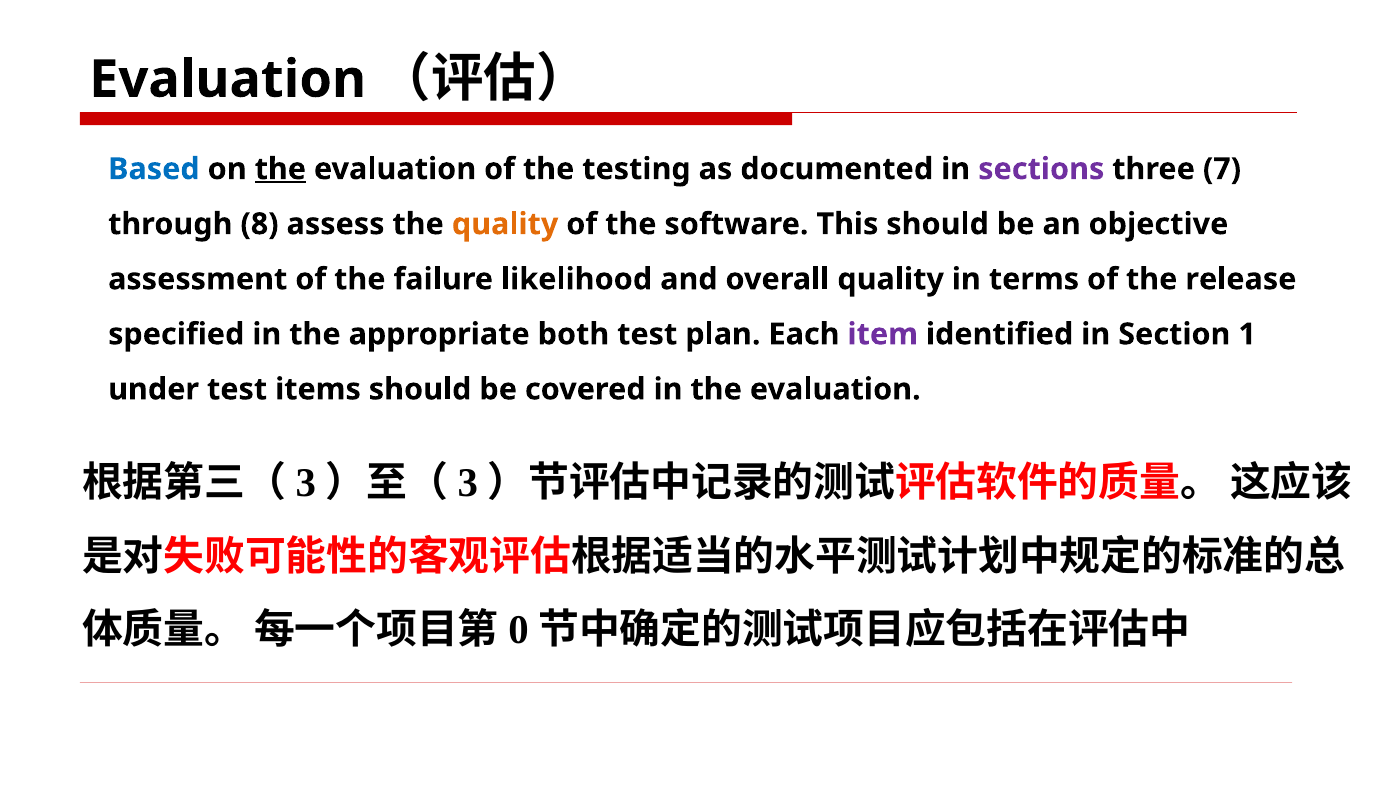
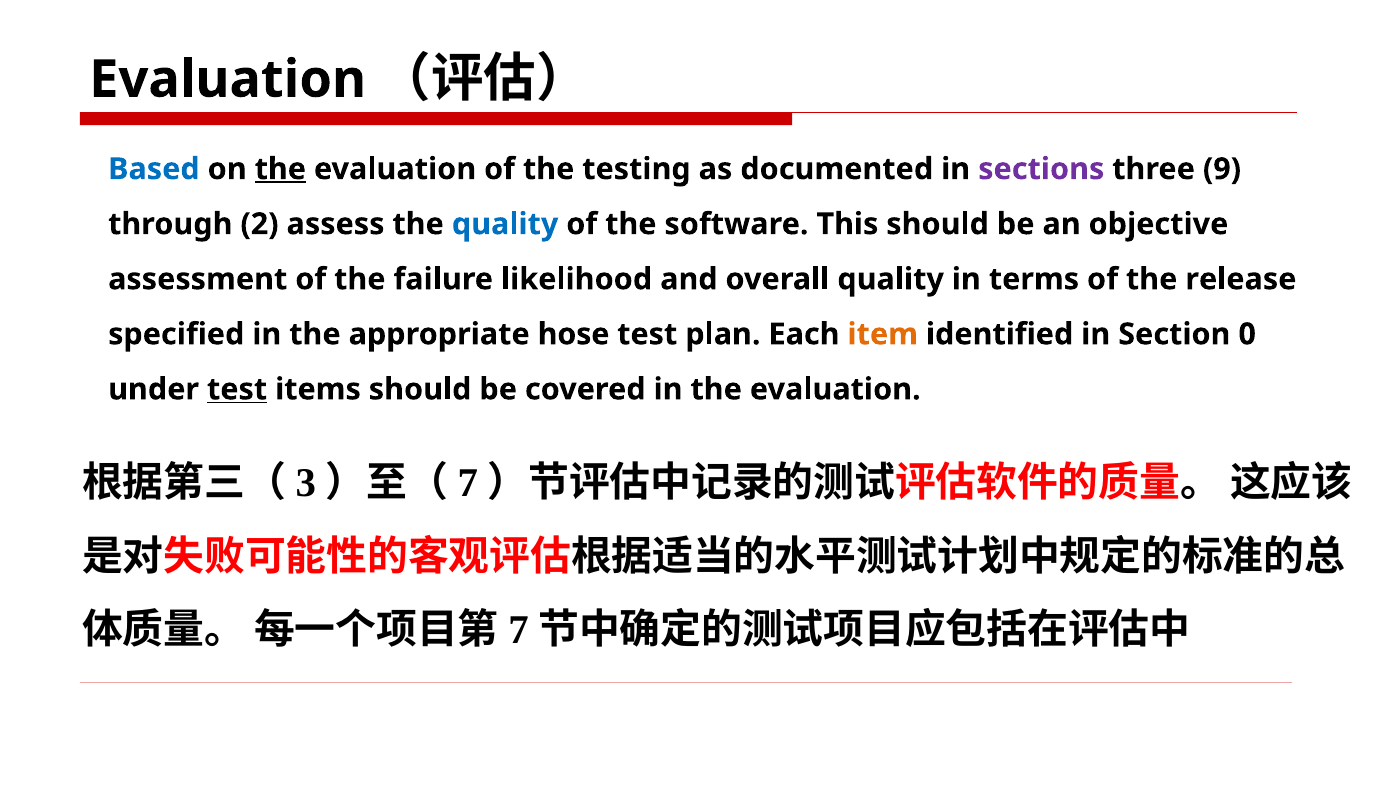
7: 7 -> 9 (1222, 169)
8: 8 -> 2 (260, 224)
quality colour: orange -> blue (505, 224)
both: both -> hose (574, 334)
item colour: purple -> orange (883, 334)
1: 1 -> 0 (1247, 334)
test underline: none -> present (237, 389)
3: 3 -> 7 (468, 483)
0: 0 -> 7 (519, 630)
